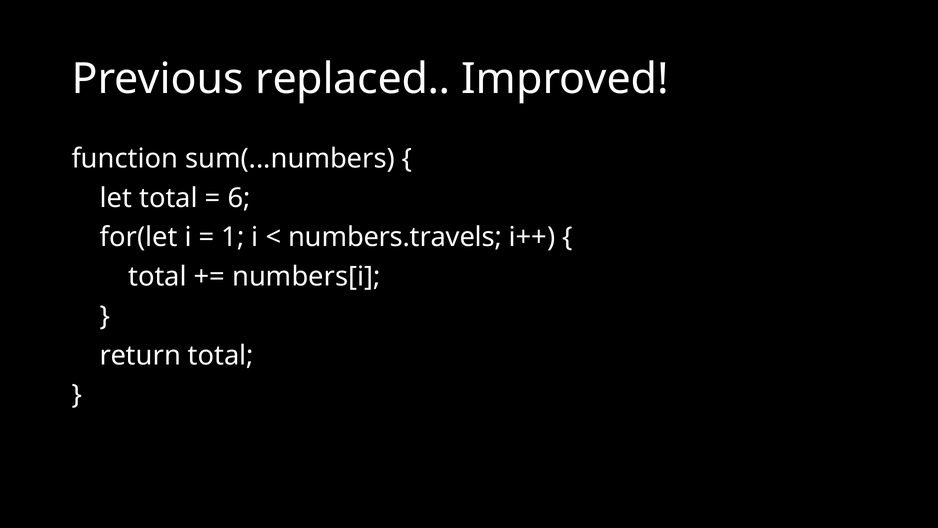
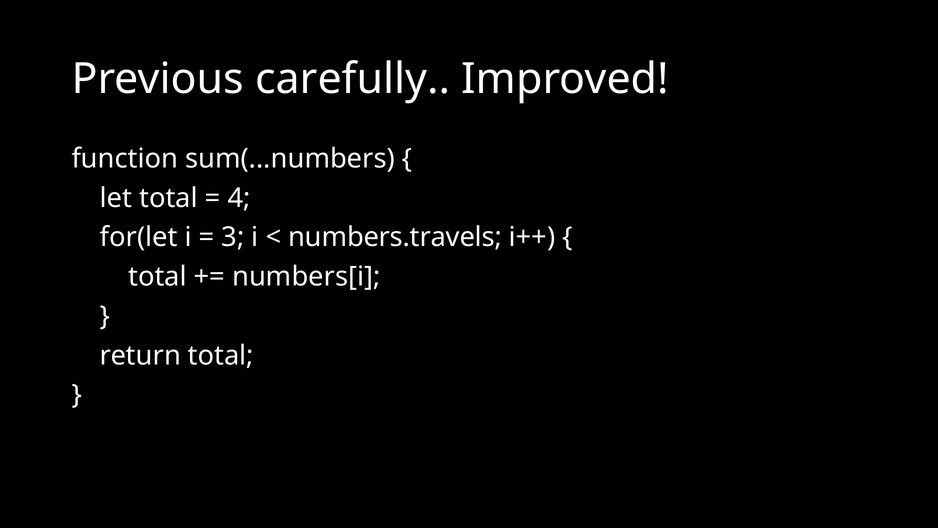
replaced: replaced -> carefully (353, 79)
6: 6 -> 4 (239, 198)
1: 1 -> 3 (233, 237)
